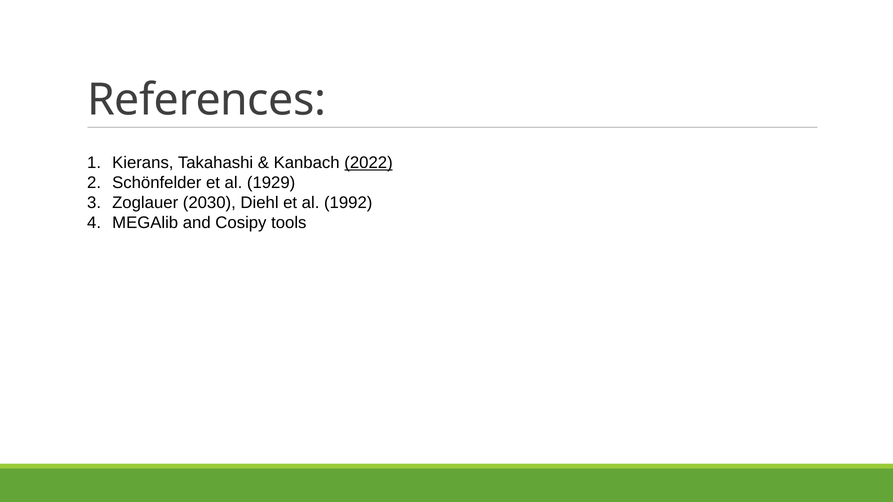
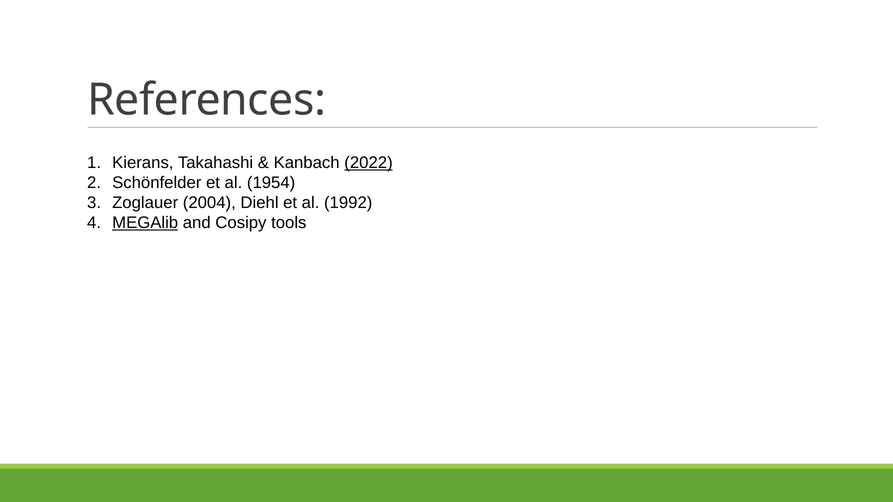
1929: 1929 -> 1954 (271, 183)
2030: 2030 -> 2004 (209, 203)
MEGAlib underline: none -> present (145, 223)
